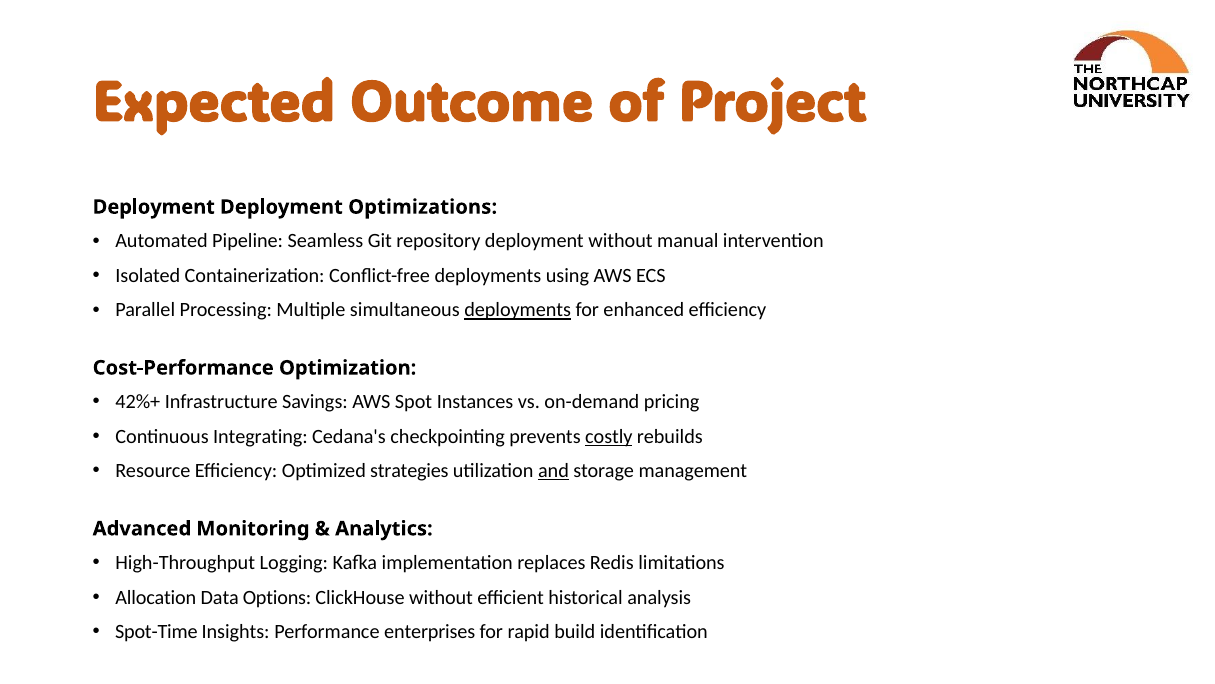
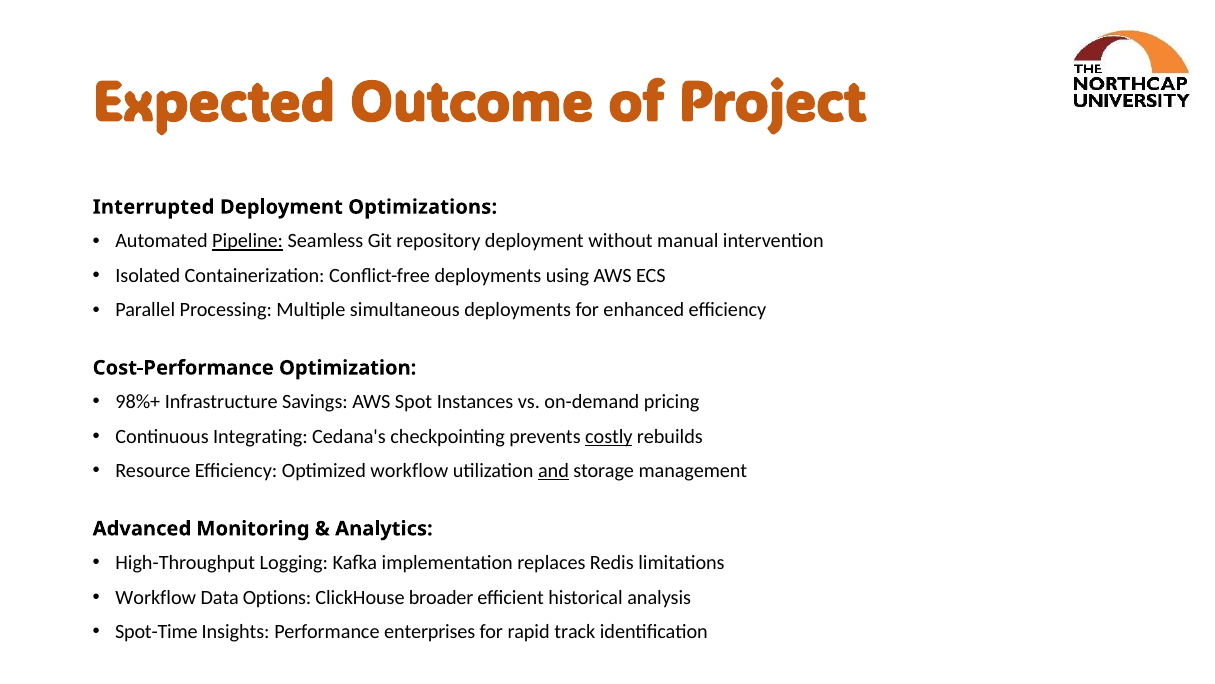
Deployment: Deployment -> Interrupted (154, 207)
Pipeline underline: none -> present (248, 241)
deployments underline: present -> none (518, 310)
42%+: 42%+ -> 98%+ (138, 402)
Optimized strategies: strategies -> workflow (409, 471)
Allocation: Allocation -> Workflow (156, 597)
ClickHouse without: without -> broader (441, 597)
build: build -> track (575, 631)
